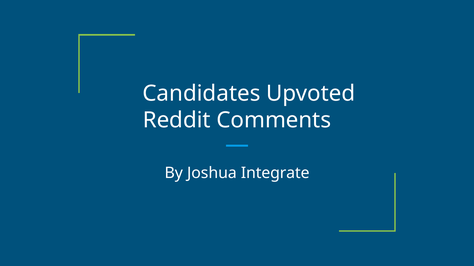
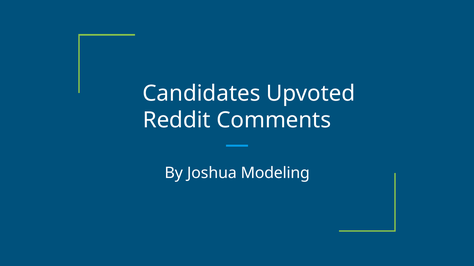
Integrate: Integrate -> Modeling (275, 173)
